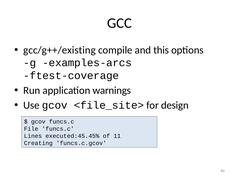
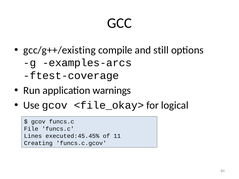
this: this -> still (161, 50)
<file_site>: <file_site> -> <file_okay> (109, 105)
design: design -> logical (175, 105)
